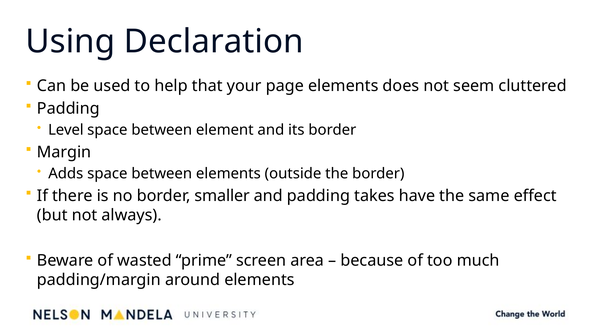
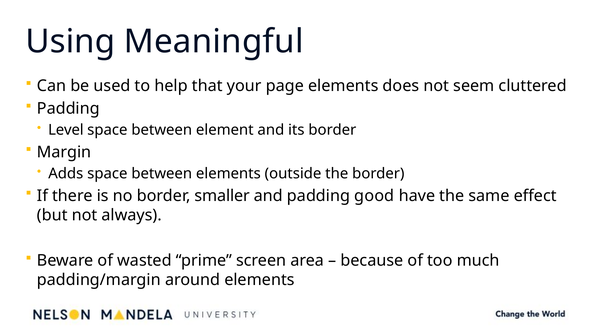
Declaration: Declaration -> Meaningful (214, 42)
takes: takes -> good (374, 196)
